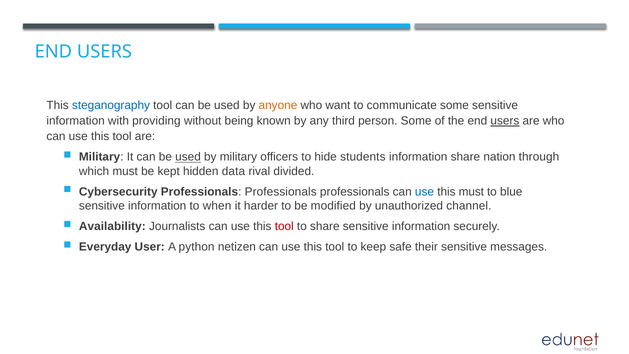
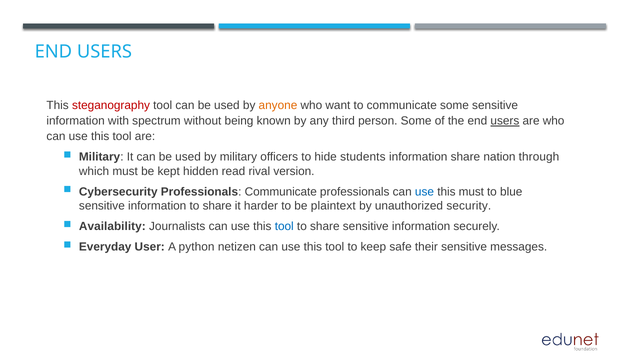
steganography colour: blue -> red (111, 105)
providing: providing -> spectrum (156, 121)
used underline: present -> none (188, 157)
data: data -> read (233, 171)
divided: divided -> version (294, 171)
Cybersecurity Professionals Professionals: Professionals -> Communicate (281, 192)
information to when: when -> share (217, 206)
modified: modified -> plaintext (333, 206)
channel: channel -> security (469, 206)
tool colour: red -> blue (284, 226)
